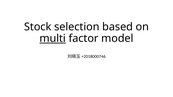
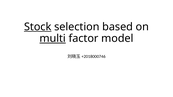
Stock underline: none -> present (38, 27)
